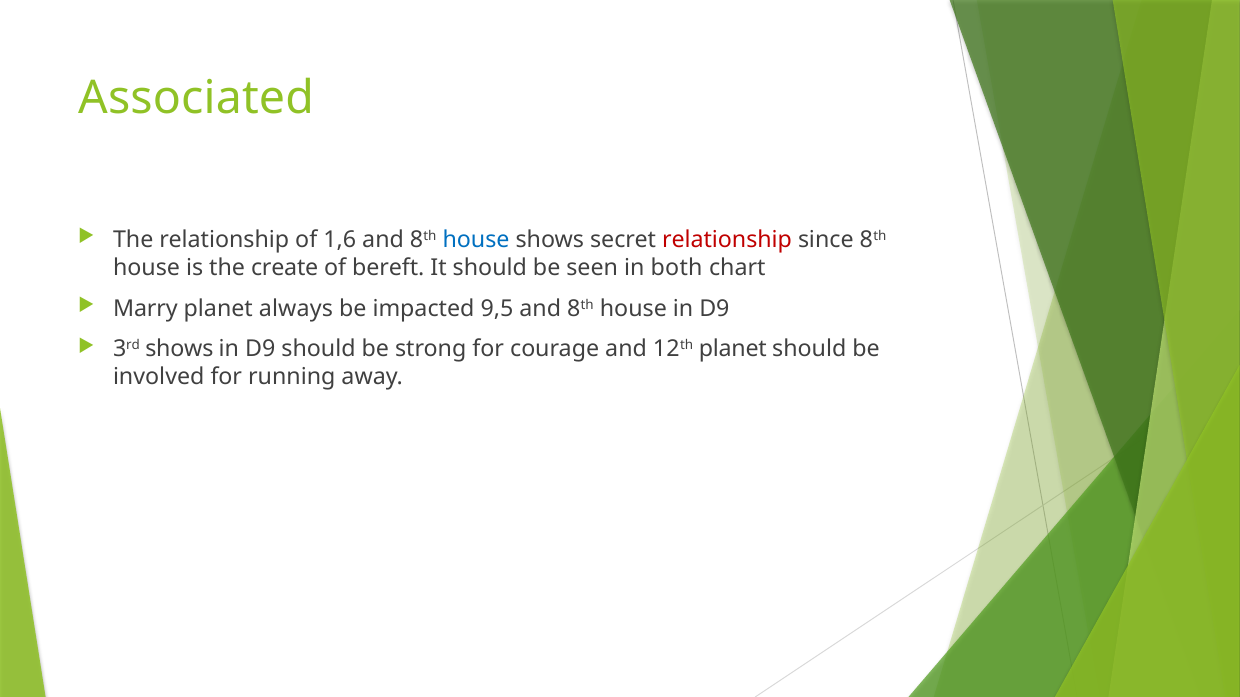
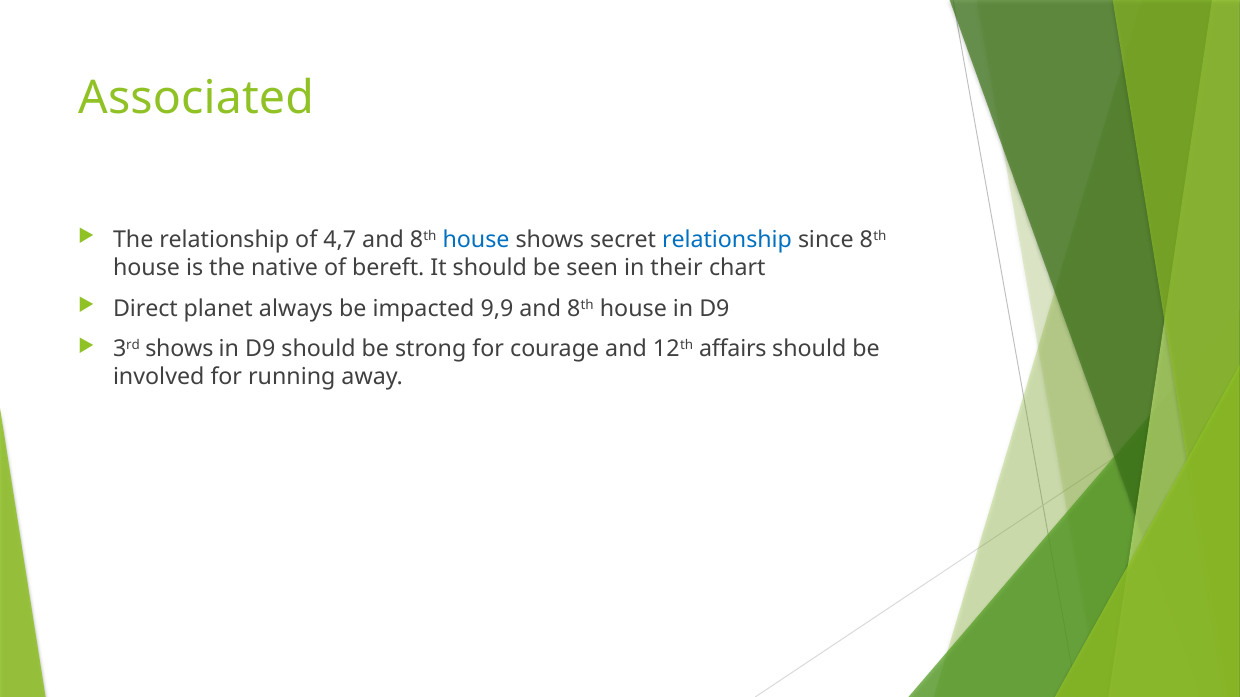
1,6: 1,6 -> 4,7 (340, 240)
relationship colour: red -> blue (727, 240)
create: create -> native (285, 268)
both: both -> their (677, 268)
Marry: Marry -> Direct (145, 309)
9,5: 9,5 -> 9,9 (497, 309)
12th planet: planet -> affairs (733, 350)
